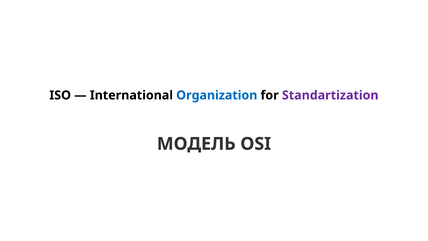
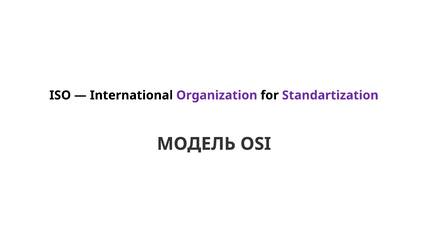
Organization colour: blue -> purple (217, 95)
